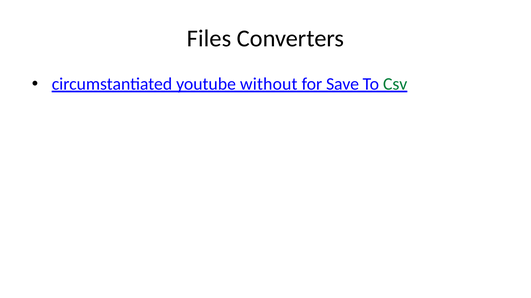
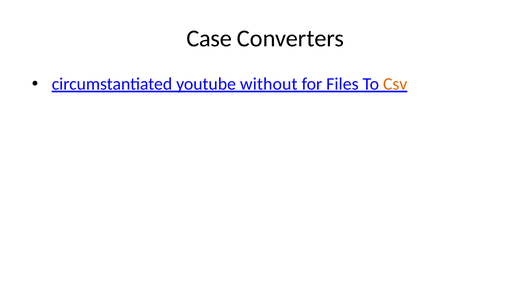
Files: Files -> Case (209, 39)
Save: Save -> Files (342, 84)
Csv colour: green -> orange (395, 84)
